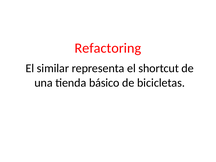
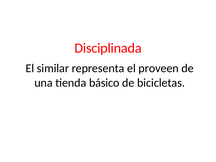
Refactoring: Refactoring -> Disciplinada (108, 48)
shortcut: shortcut -> proveen (159, 68)
